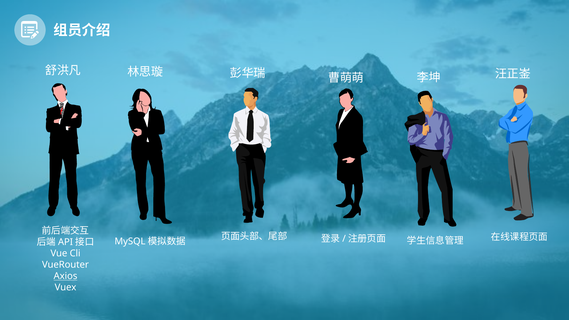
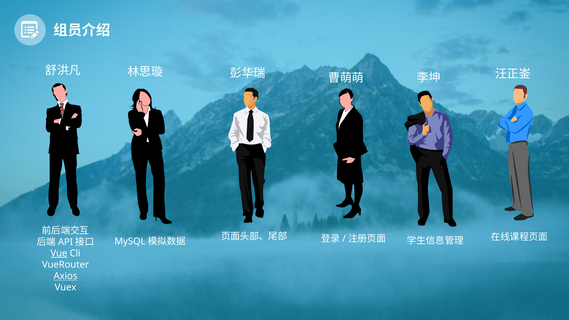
Vue underline: none -> present (59, 253)
